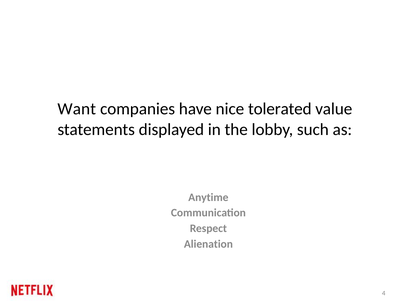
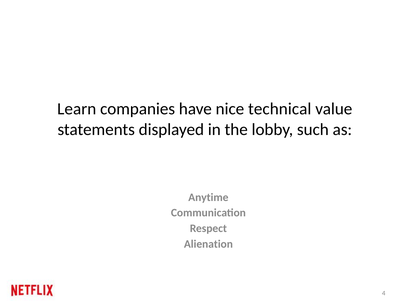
Want: Want -> Learn (77, 109)
tolerated: tolerated -> technical (280, 109)
